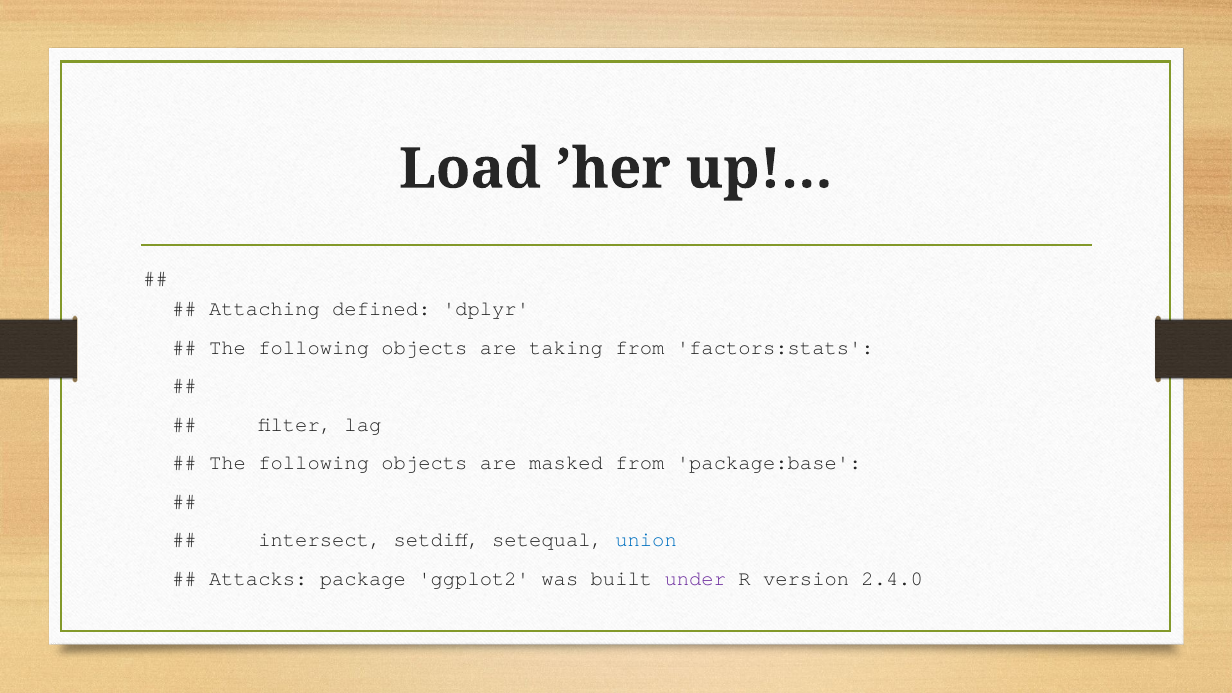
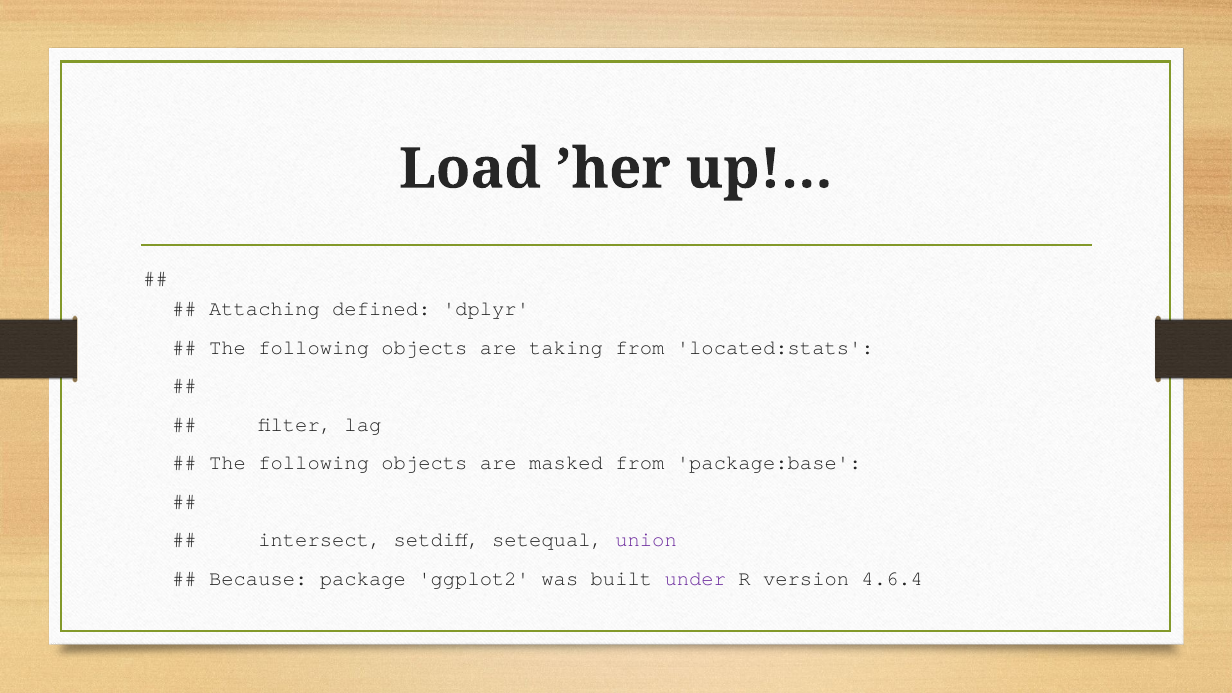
factors:stats: factors:stats -> located:stats (775, 348)
union colour: blue -> purple (646, 540)
Attacks: Attacks -> Because (258, 579)
2.4.0: 2.4.0 -> 4.6.4 (892, 579)
